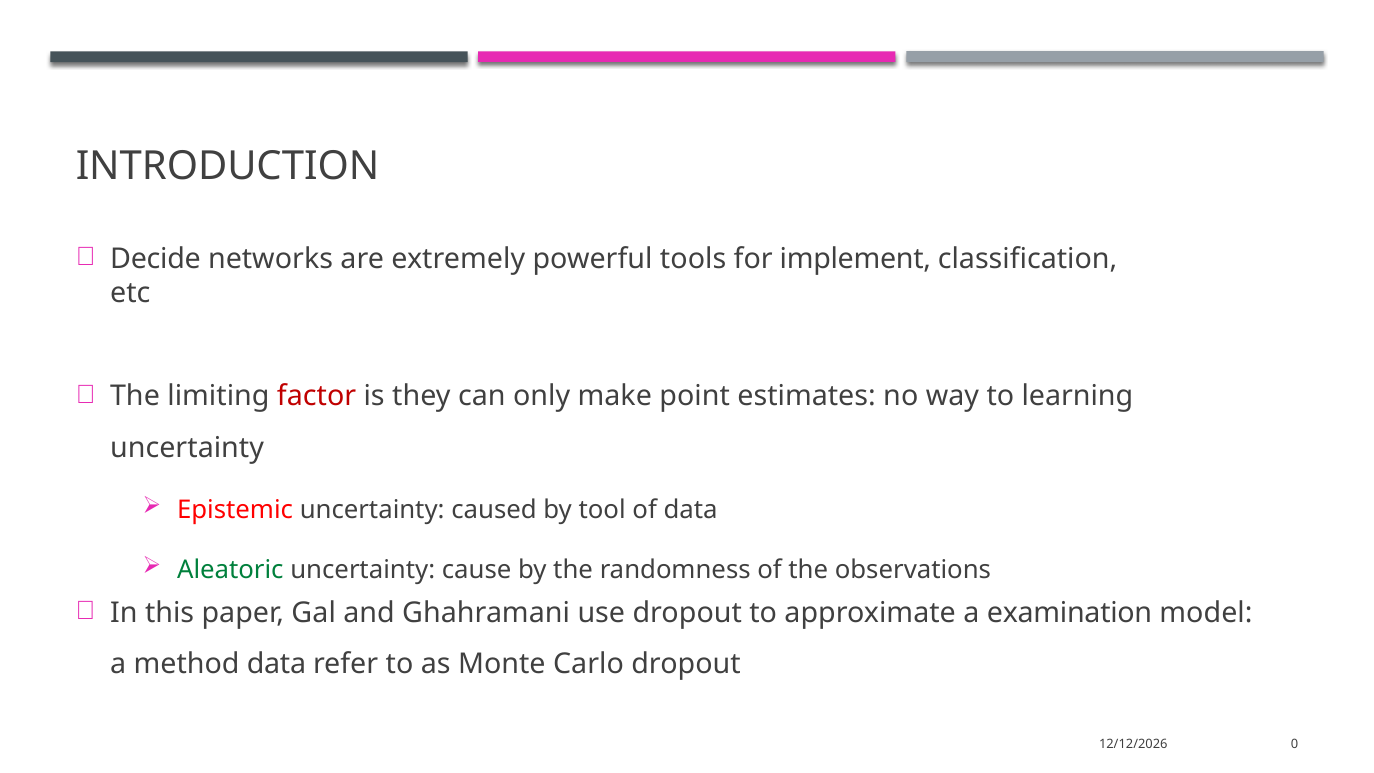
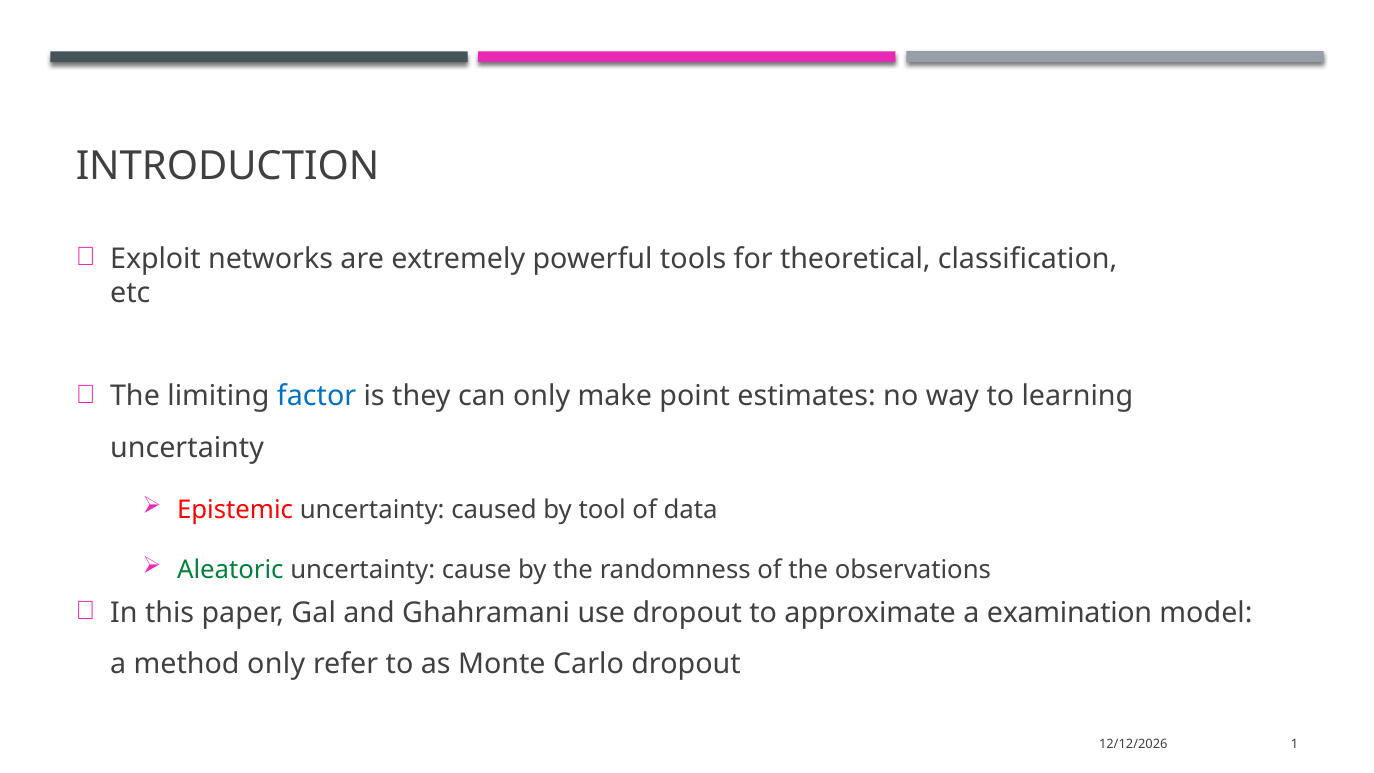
Decide: Decide -> Exploit (155, 259)
implement: implement -> theoretical (855, 259)
factor colour: red -> blue (317, 396)
method data: data -> only (276, 664)
0: 0 -> 1 (1295, 744)
